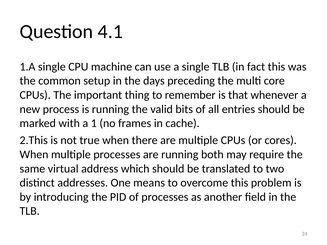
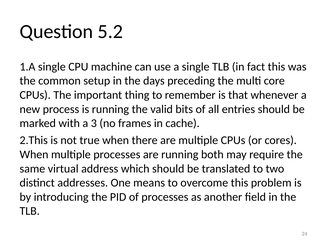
4.1: 4.1 -> 5.2 (110, 32)
1: 1 -> 3 (94, 123)
